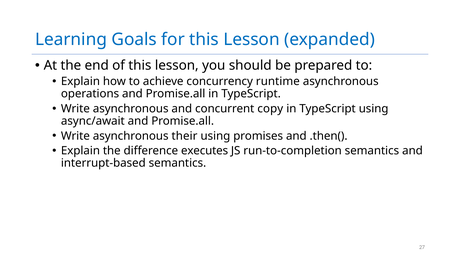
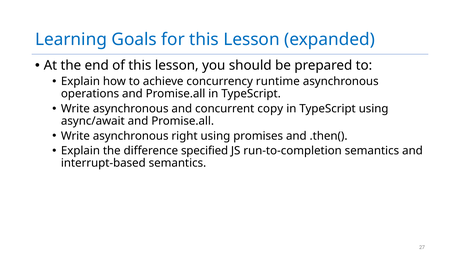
their: their -> right (185, 136)
executes: executes -> specified (205, 151)
